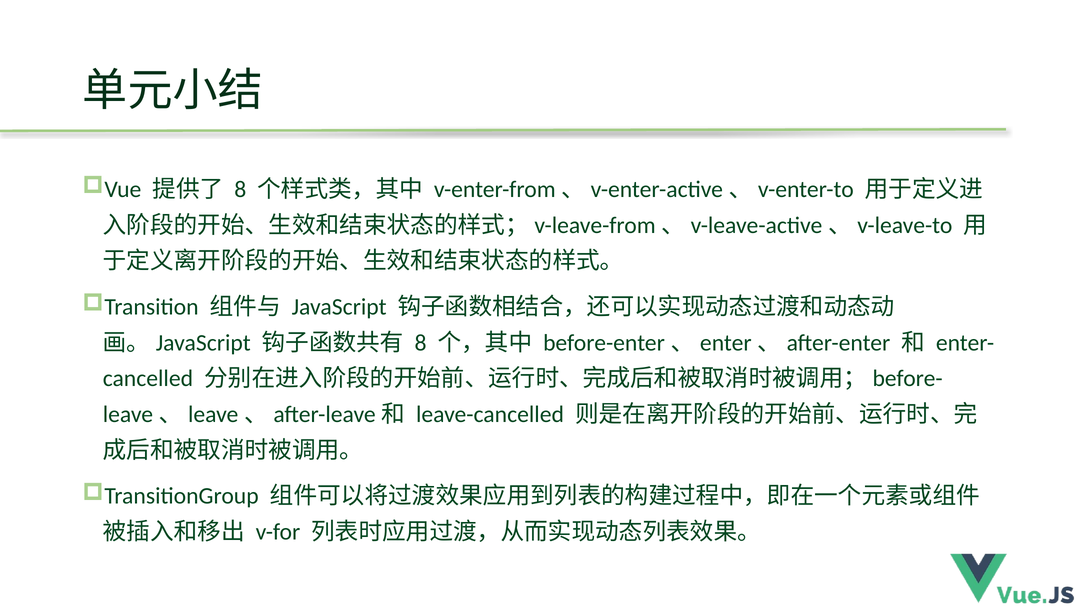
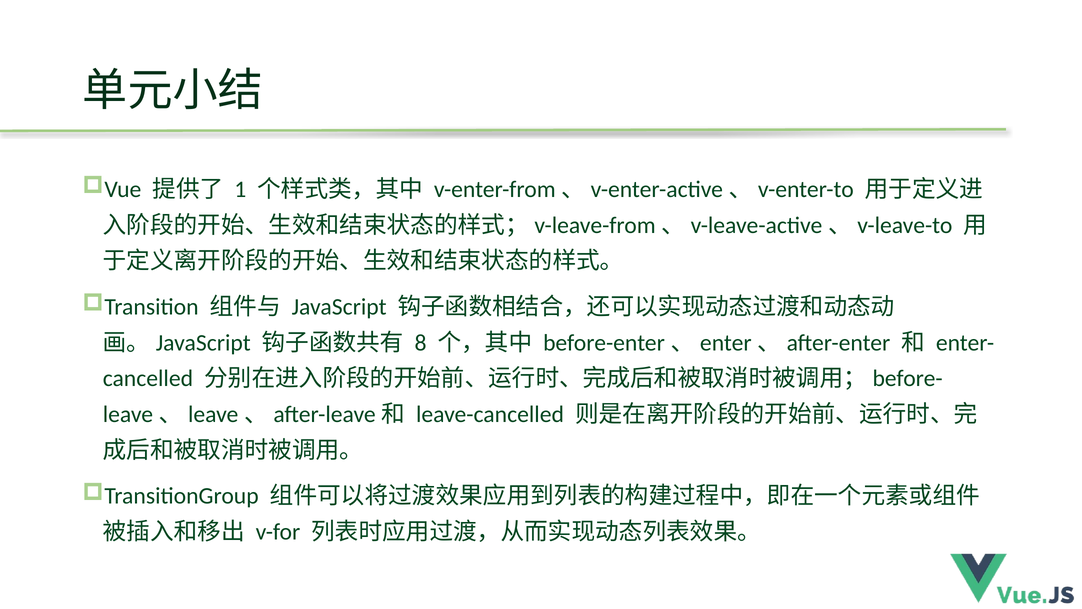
8: 8 -> 1 (240, 189)
